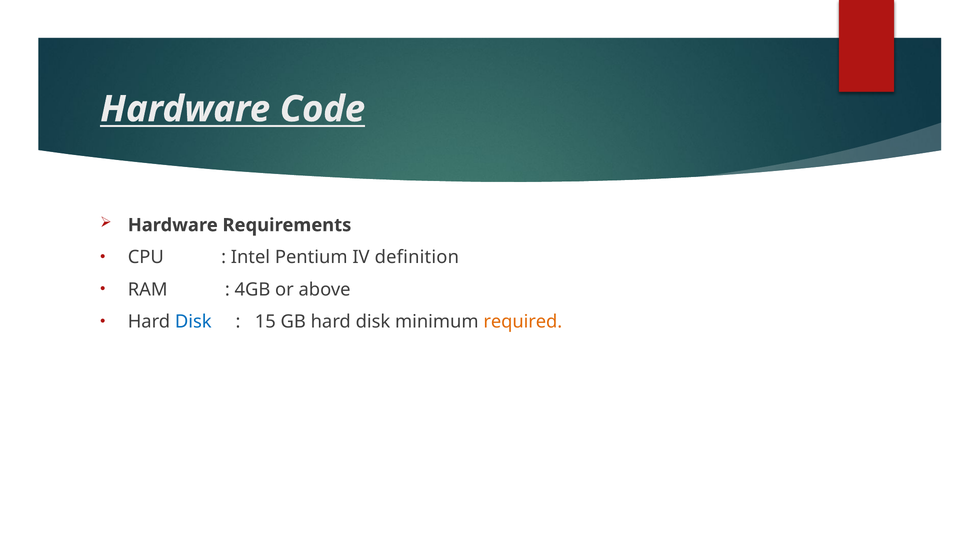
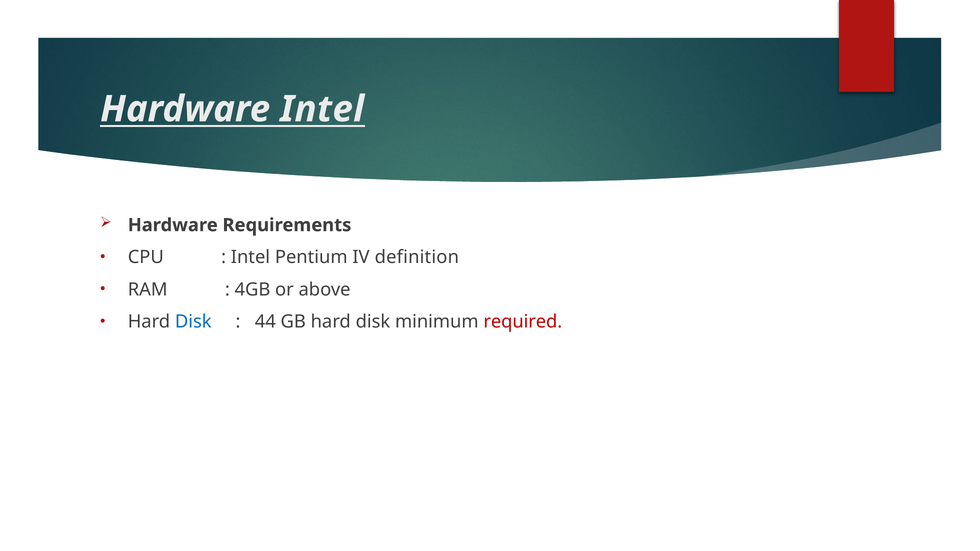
Hardware Code: Code -> Intel (322, 109)
15: 15 -> 44 (265, 322)
required colour: orange -> red (523, 322)
